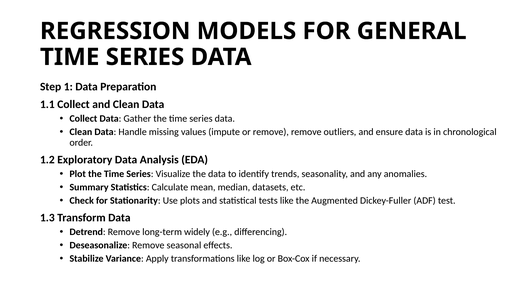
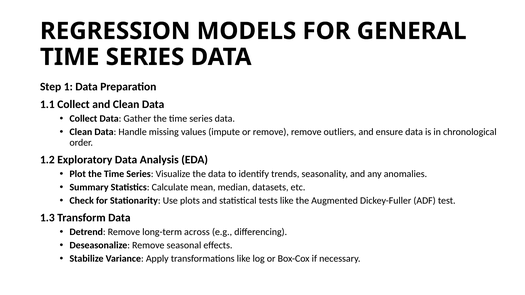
widely: widely -> across (197, 232)
